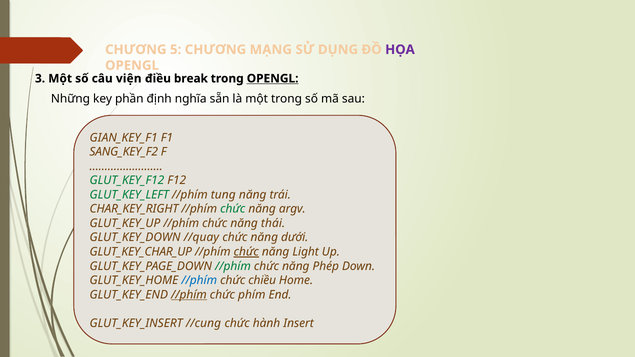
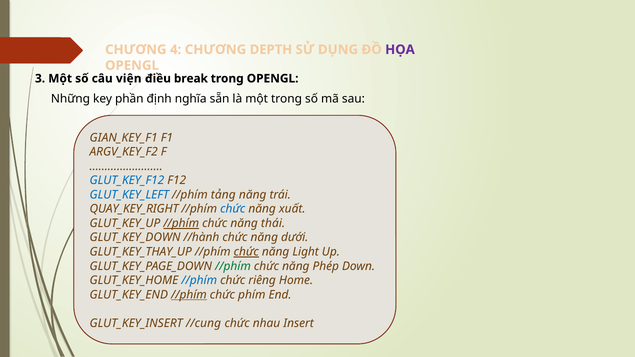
5: 5 -> 4 (176, 50)
MẠNG: MẠNG -> DEPTH (271, 50)
OPENGL underline: present -> none (273, 79)
SANG_KEY_F2: SANG_KEY_F2 -> ARGV_KEY_F2 (124, 152)
GLUT_KEY_F12 colour: green -> blue (127, 181)
GLUT_KEY_LEFT colour: green -> blue (129, 195)
tung: tung -> tảng (223, 195)
CHAR_KEY_RIGHT: CHAR_KEY_RIGHT -> QUAY_KEY_RIGHT (134, 209)
chức colour: green -> blue (233, 209)
argv: argv -> xuất (292, 209)
//phím underline: none -> present (181, 223)
//quay: //quay -> //hành (201, 238)
GLUT_KEY_CHAR_UP: GLUT_KEY_CHAR_UP -> GLUT_KEY_THAY_UP (141, 252)
chiều: chiều -> riêng (262, 281)
hành: hành -> nhau (266, 323)
